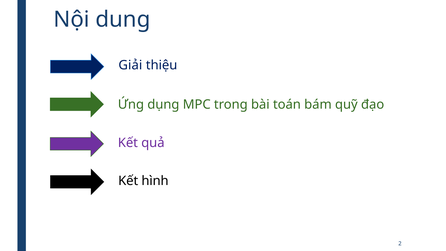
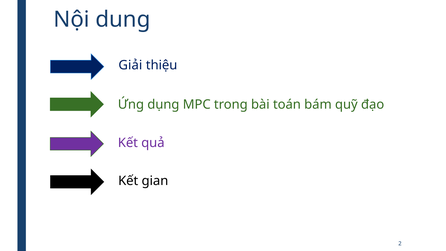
hình: hình -> gian (155, 181)
